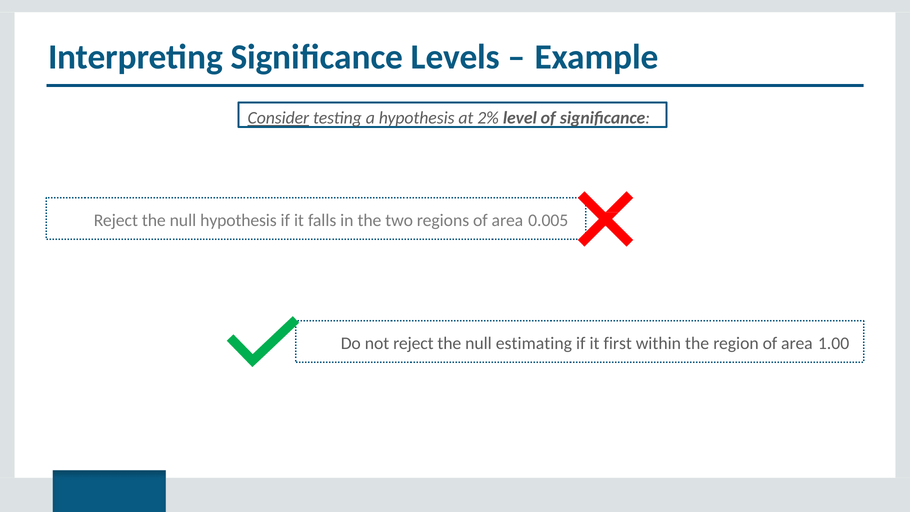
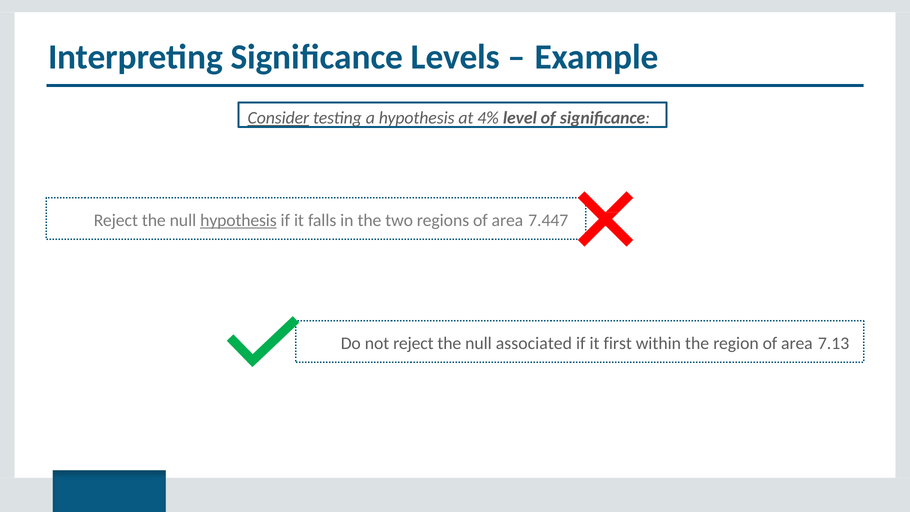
2%: 2% -> 4% (488, 118)
hypothesis underline: none -> present (238, 221)
0.005: 0.005 -> 7.447 (548, 221)
estimating: estimating -> associated (534, 344)
1.00: 1.00 -> 7.13 (834, 344)
